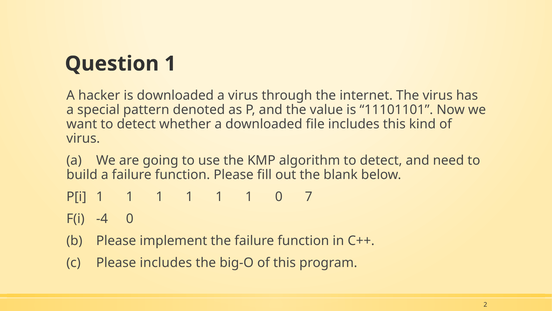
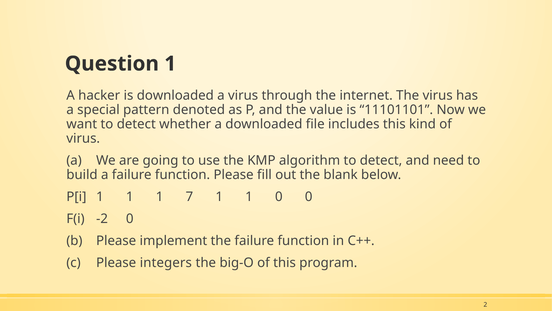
1: 1 -> 7 (189, 196)
0 7: 7 -> 0 (309, 196)
-4: -4 -> -2 (102, 218)
Please includes: includes -> integers (166, 263)
